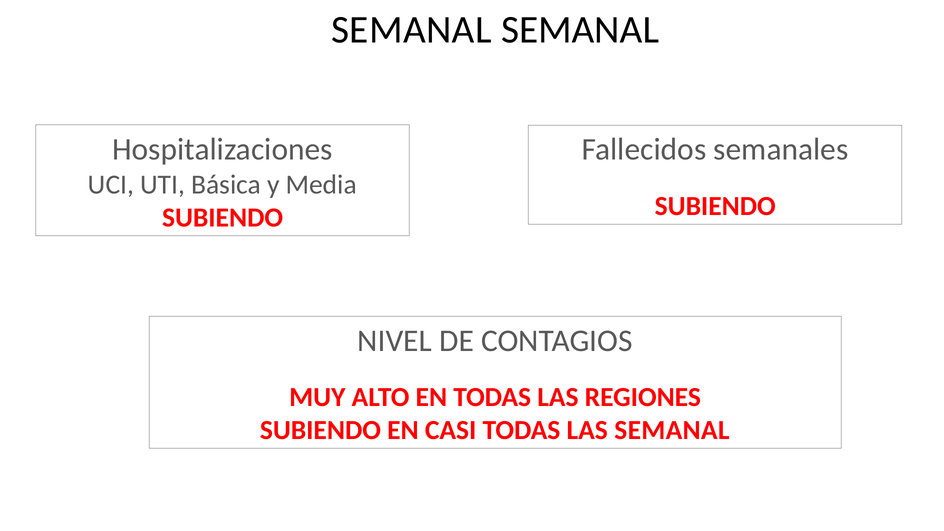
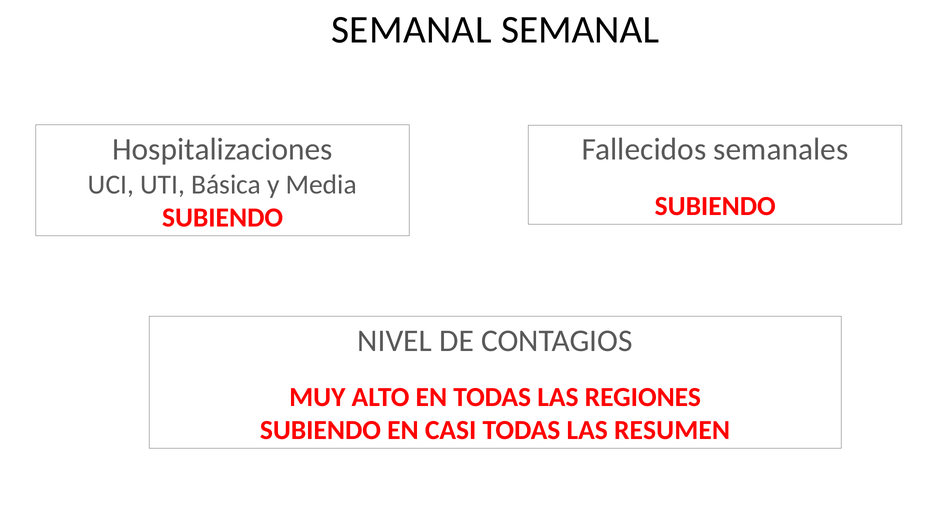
LAS SEMANAL: SEMANAL -> RESUMEN (672, 430)
